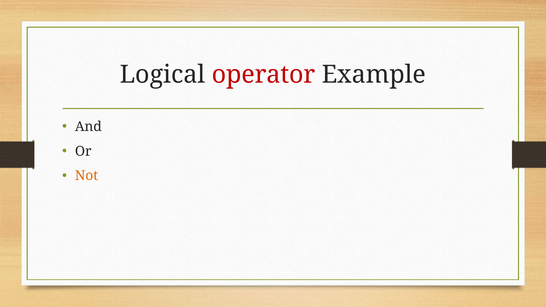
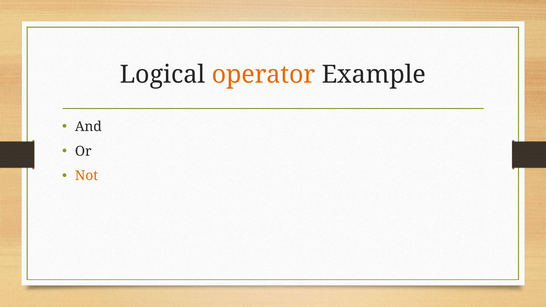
operator colour: red -> orange (264, 75)
